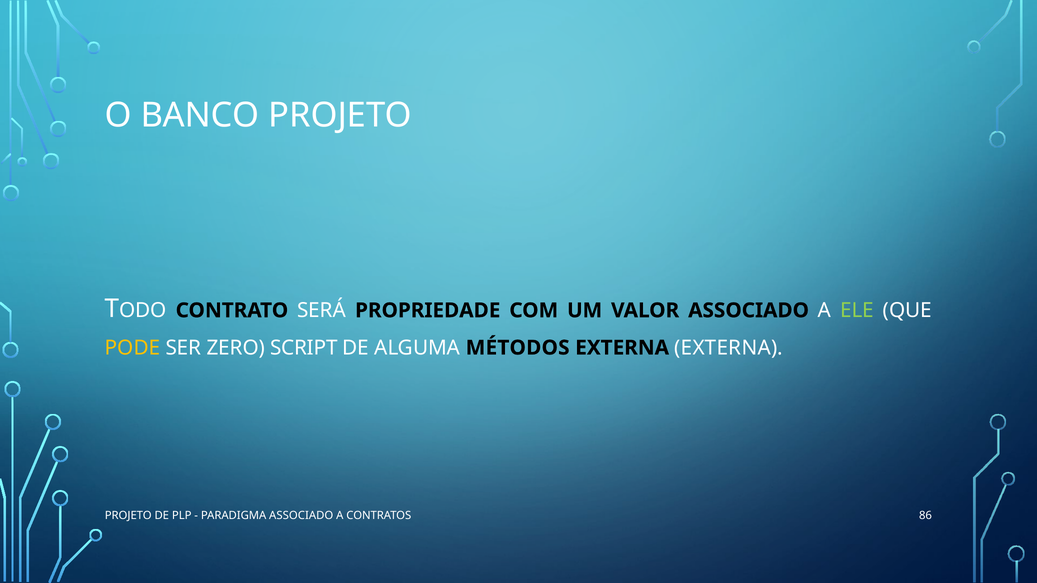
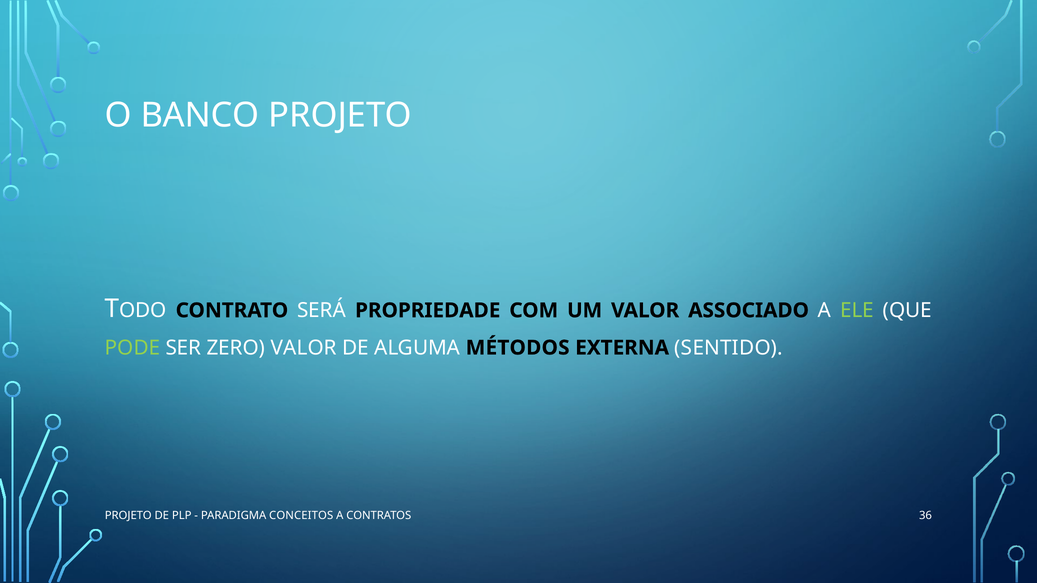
PODE colour: yellow -> light green (133, 348)
ZERO SCRIPT: SCRIPT -> VALOR (304, 348)
EXTERNA EXTERNA: EXTERNA -> SENTIDO (729, 348)
PARADIGMA ASSOCIADO: ASSOCIADO -> CONCEITOS (301, 516)
86: 86 -> 36 (925, 516)
